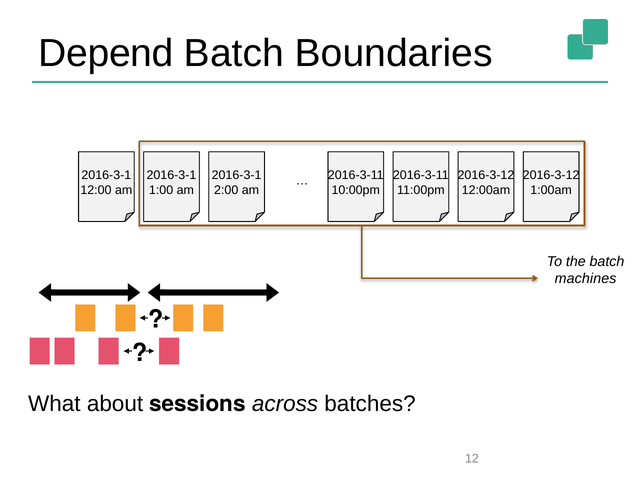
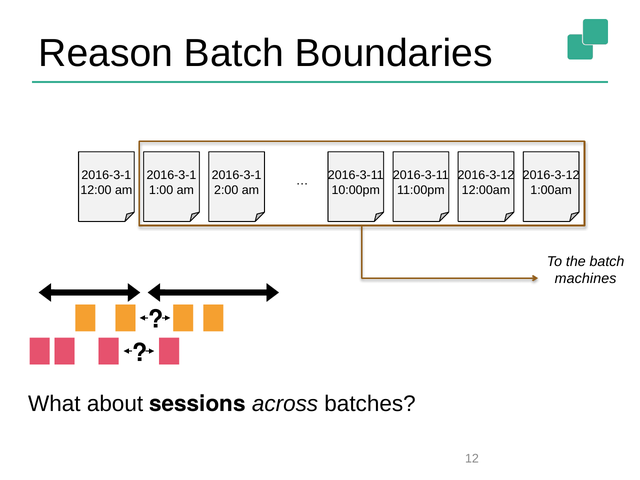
Depend: Depend -> Reason (106, 53)
